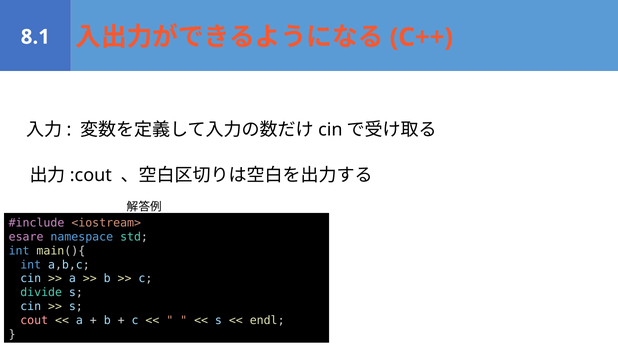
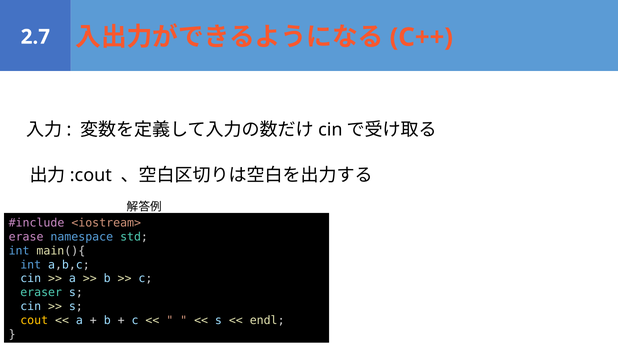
8.1: 8.1 -> 2.7 (35, 37)
esare: esare -> erase (26, 237)
divide: divide -> eraser (41, 292)
cout colour: pink -> yellow (34, 320)
